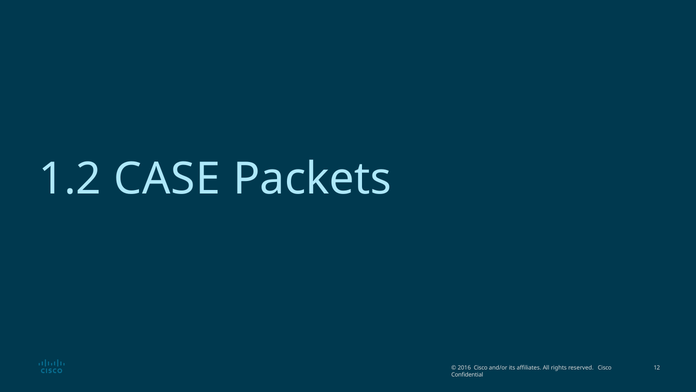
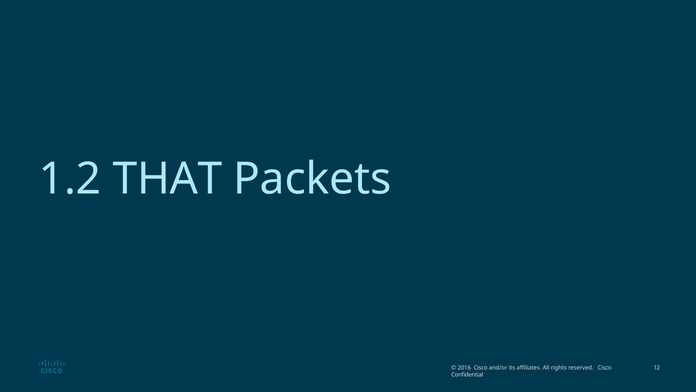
CASE: CASE -> THAT (168, 179)
